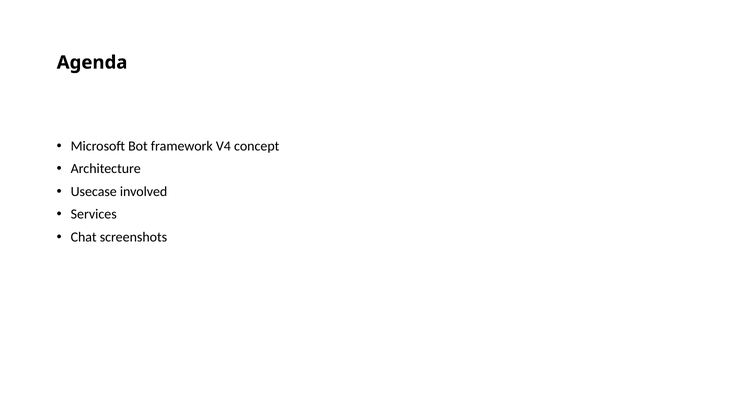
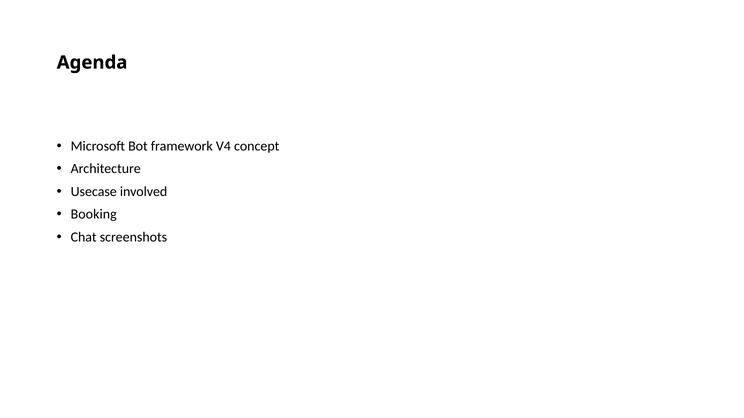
Services: Services -> Booking (94, 215)
